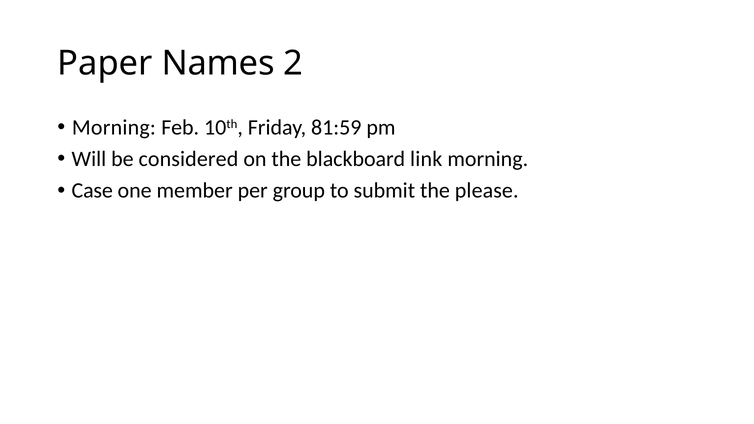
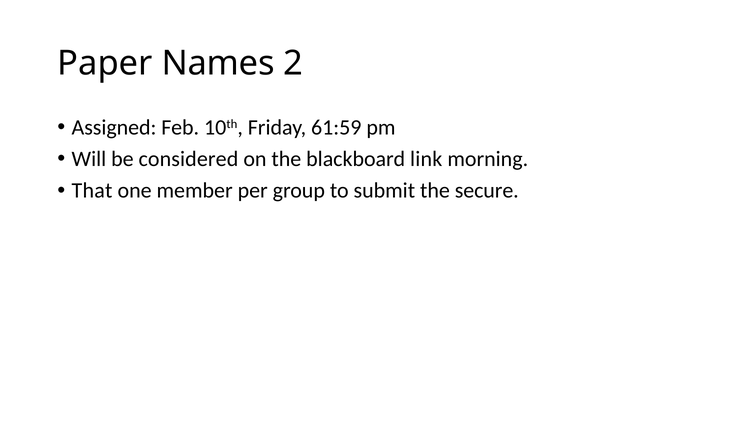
Morning: Morning -> Assigned (114, 127)
81:59: 81:59 -> 61:59 (336, 127)
Case: Case -> That (92, 191)
please: please -> secure (487, 191)
